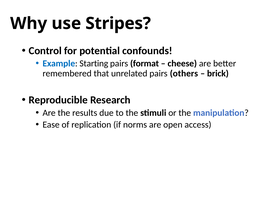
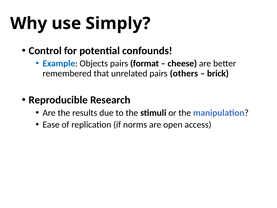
Stripes: Stripes -> Simply (118, 23)
Starting: Starting -> Objects (94, 63)
